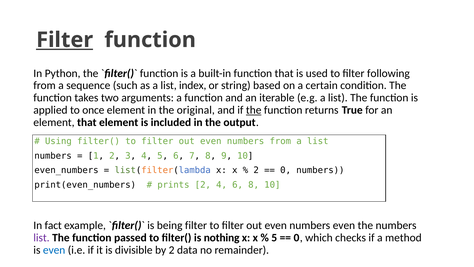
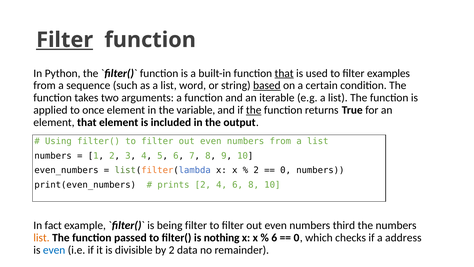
that underline: none -> present (284, 73)
following: following -> examples (388, 73)
index: index -> word (193, 85)
based underline: none -> present (267, 85)
original: original -> variable (196, 110)
numbers even: even -> third (344, 225)
list colour: purple -> orange (42, 237)
5: 5 -> 6 (274, 237)
method: method -> address (403, 237)
